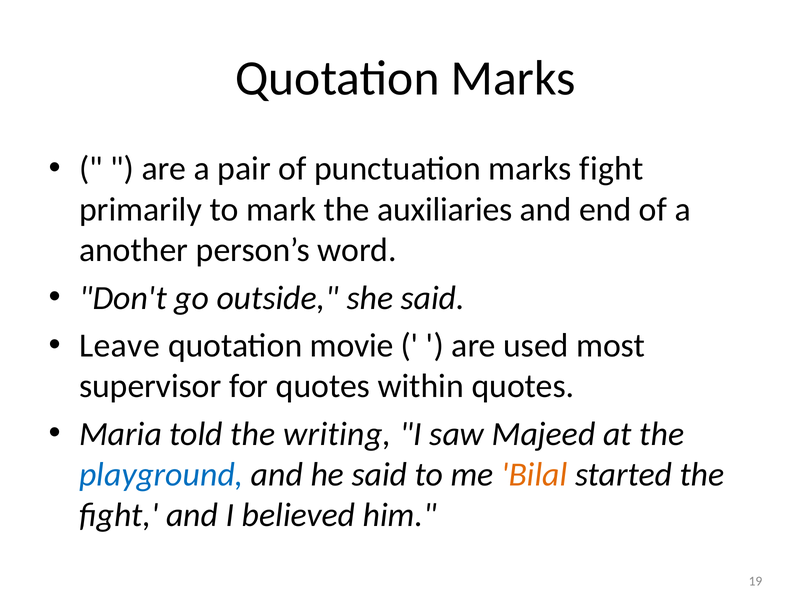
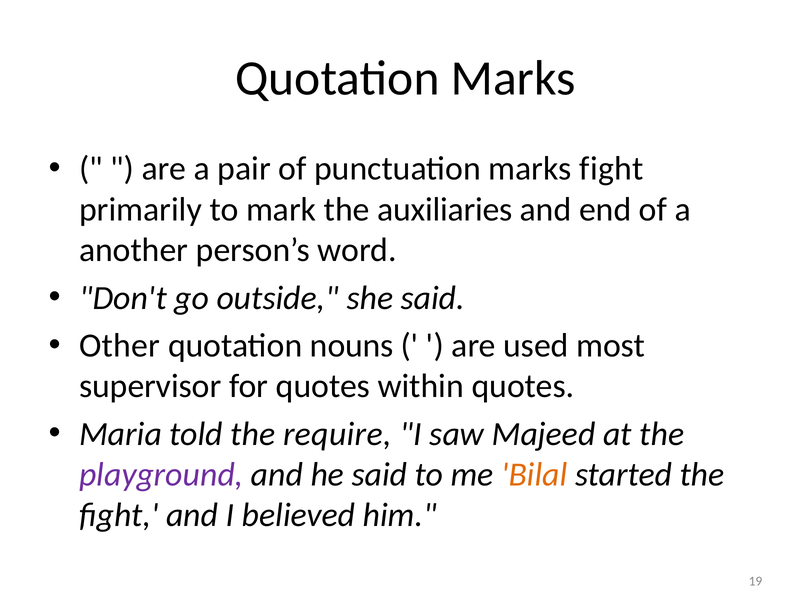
Leave: Leave -> Other (120, 345)
movie: movie -> nouns (352, 345)
writing: writing -> require (337, 434)
playground colour: blue -> purple (161, 474)
